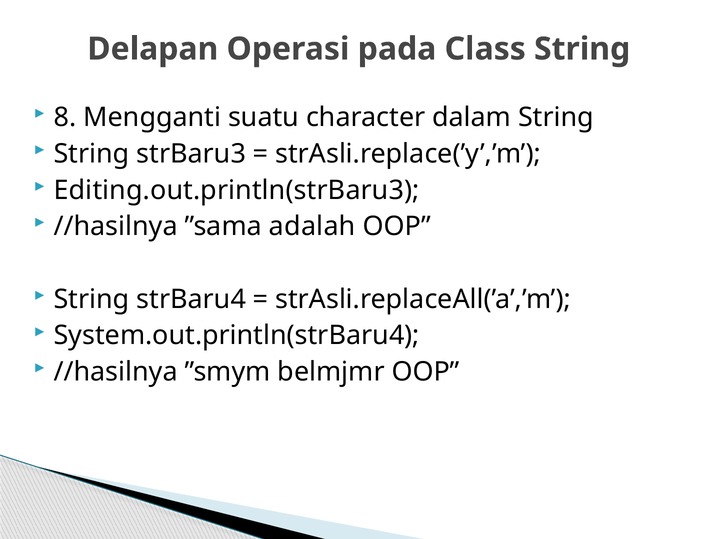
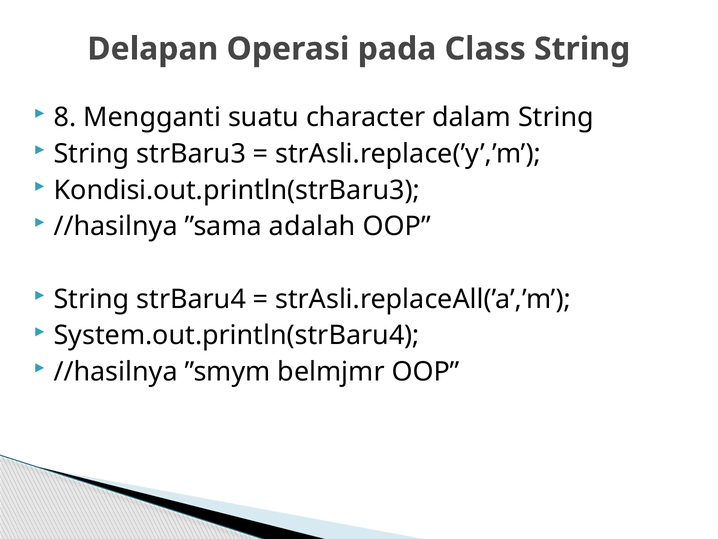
Editing.out.println(strBaru3: Editing.out.println(strBaru3 -> Kondisi.out.println(strBaru3 (237, 190)
